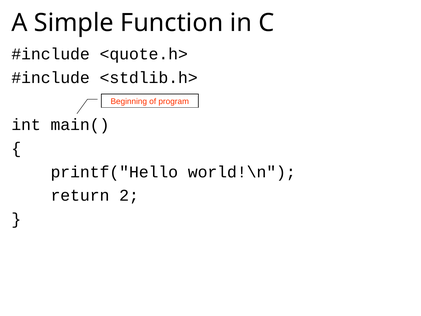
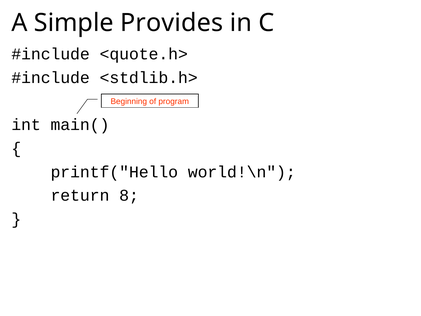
Function: Function -> Provides (172, 23)
2: 2 -> 8 (129, 195)
